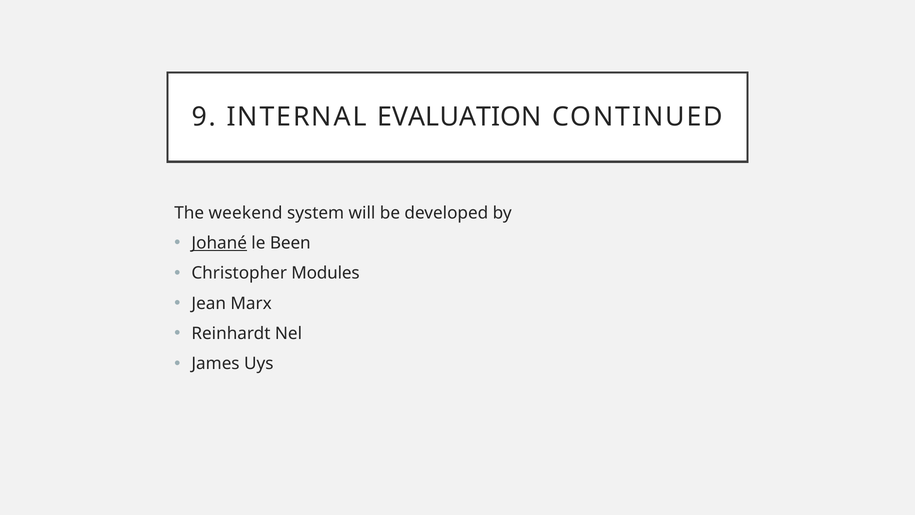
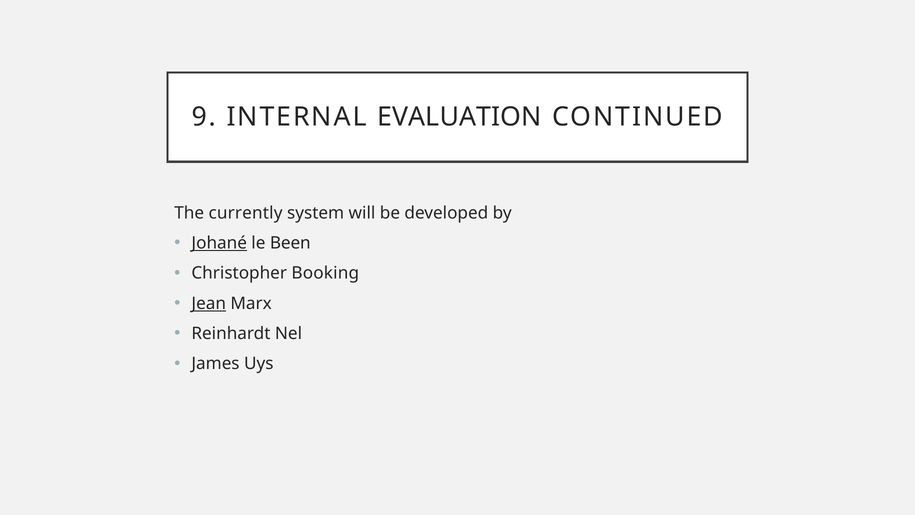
weekend: weekend -> currently (246, 213)
Modules: Modules -> Booking (325, 273)
Jean underline: none -> present (209, 303)
